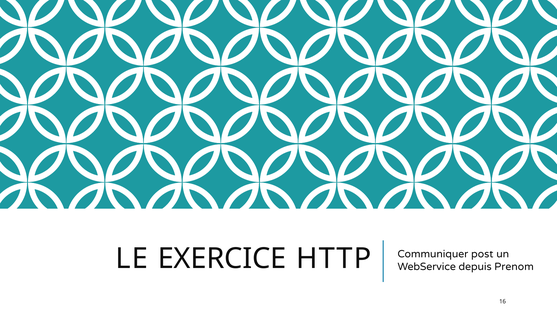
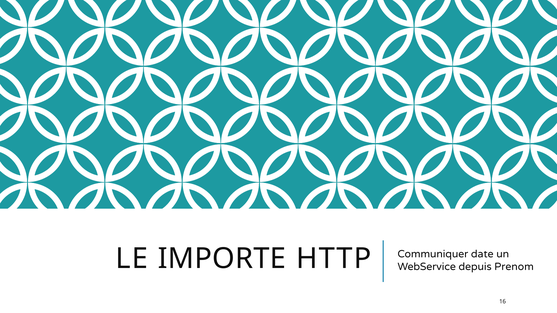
EXERCICE: EXERCICE -> IMPORTE (222, 259)
post: post -> date (482, 254)
